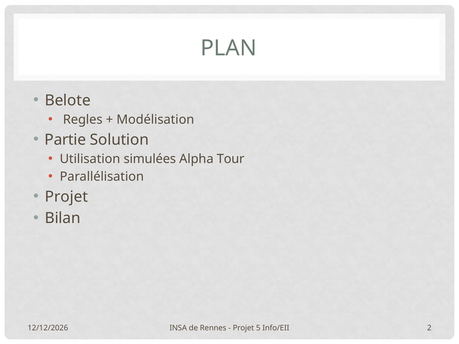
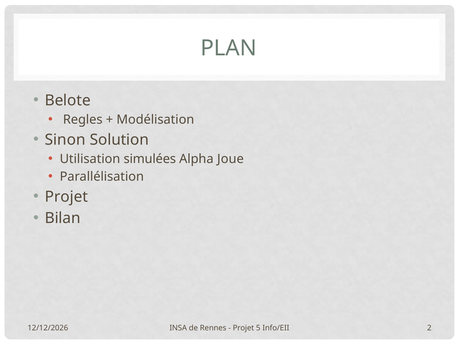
Partie: Partie -> Sinon (65, 140)
Tour: Tour -> Joue (230, 159)
